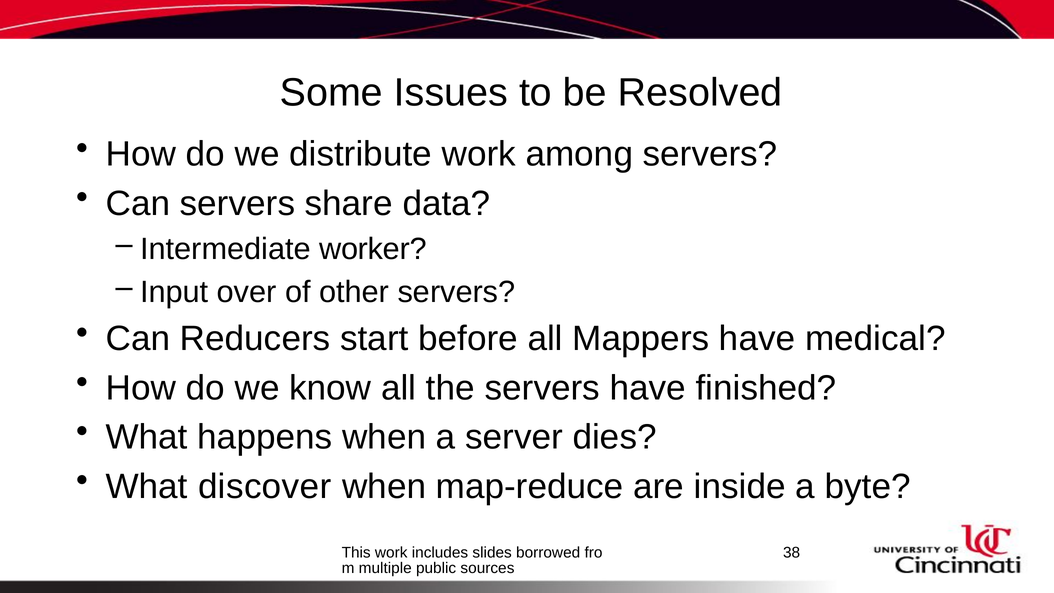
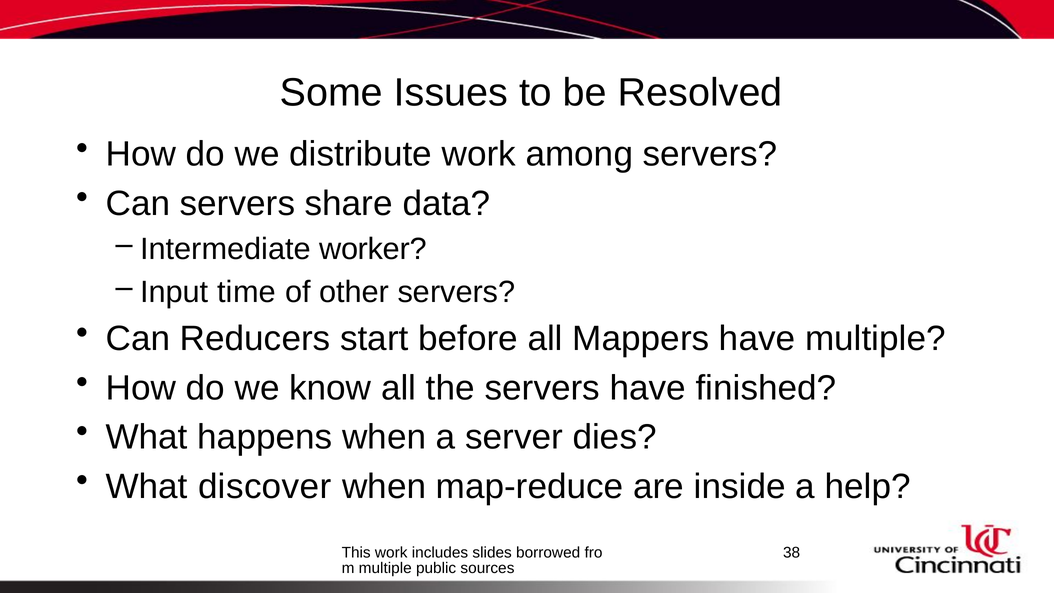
over: over -> time (247, 292)
have medical: medical -> multiple (875, 339)
byte: byte -> help (868, 486)
